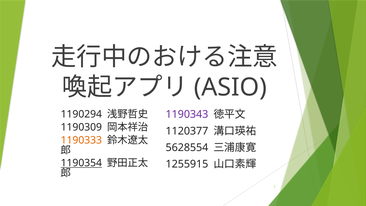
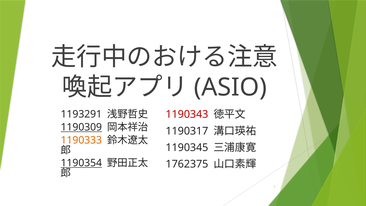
1190343 colour: purple -> red (187, 114)
1190294: 1190294 -> 1193291 (81, 114)
1190309 underline: none -> present (81, 127)
1120377: 1120377 -> 1190317 (187, 131)
5628554: 5628554 -> 1190345 (187, 148)
1255915: 1255915 -> 1762375 (187, 164)
